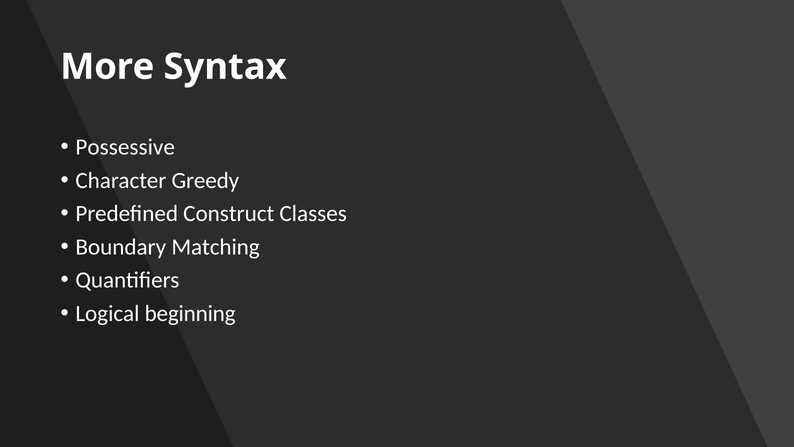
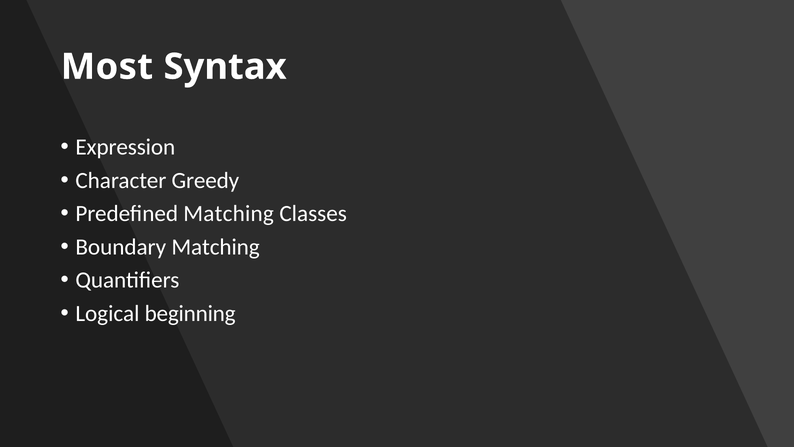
More: More -> Most (107, 67)
Possessive: Possessive -> Expression (125, 147)
Predefined Construct: Construct -> Matching (229, 214)
